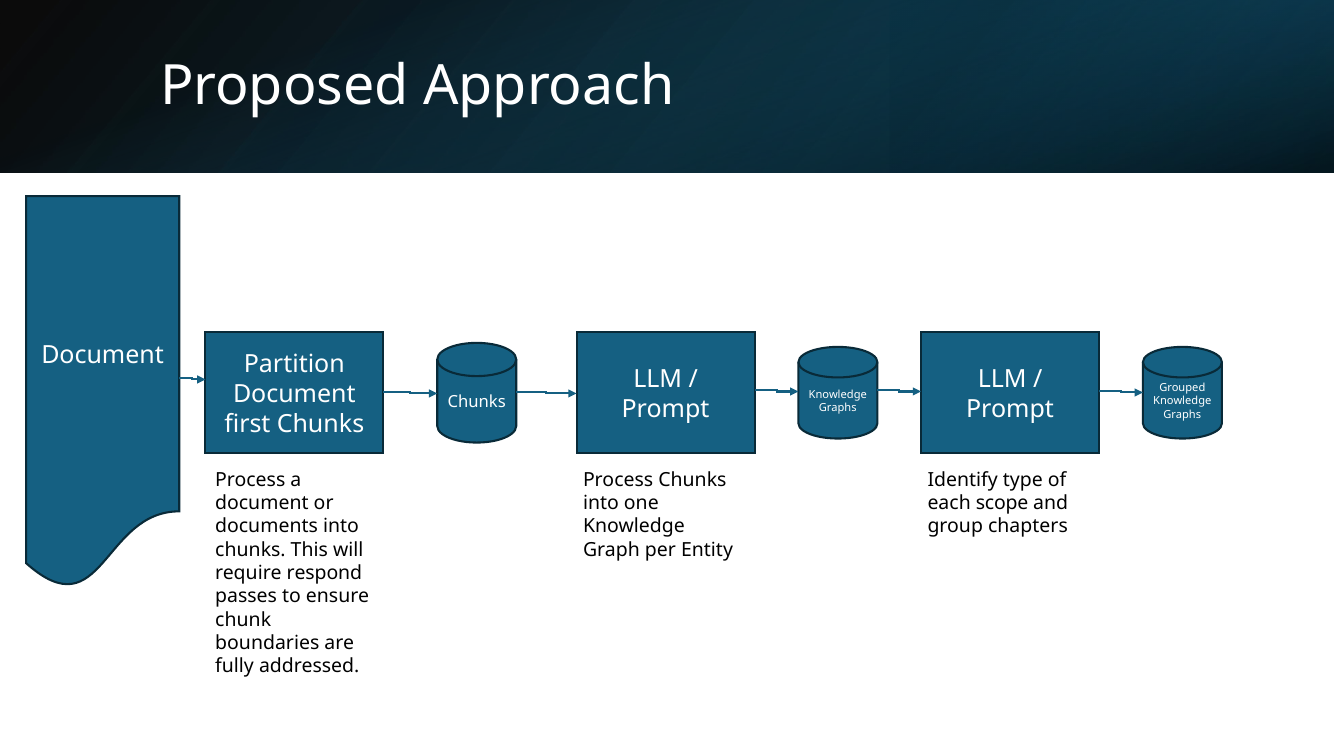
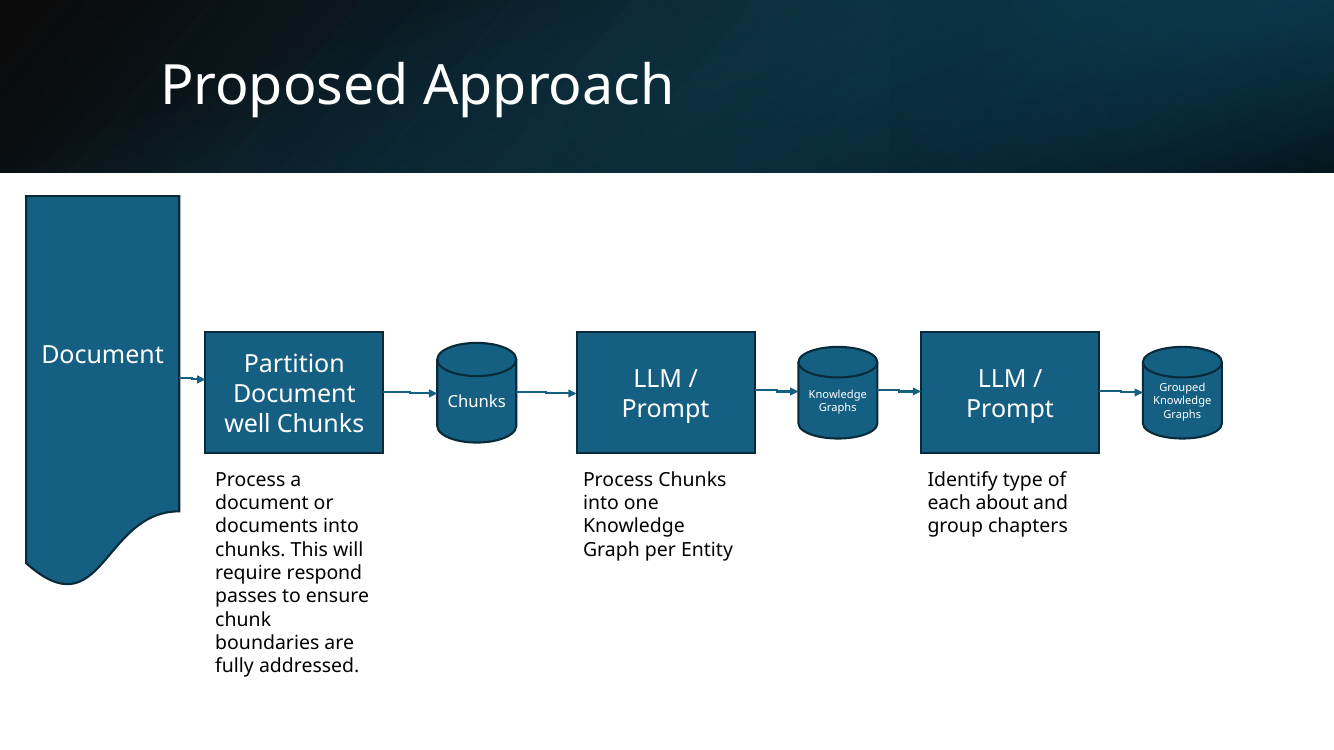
first: first -> well (247, 425)
scope: scope -> about (1002, 503)
